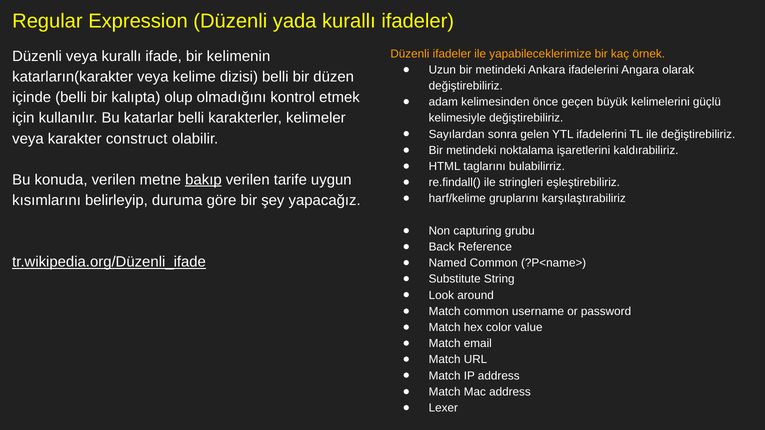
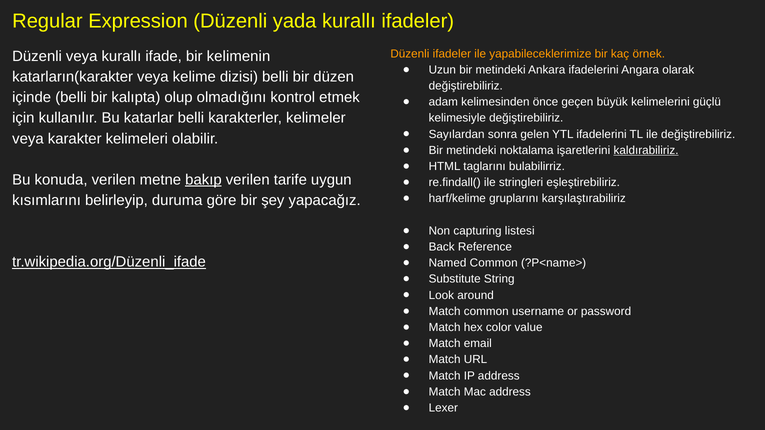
construct: construct -> kelimeleri (137, 139)
kaldırabiliriz underline: none -> present (646, 150)
grubu: grubu -> listesi (520, 231)
